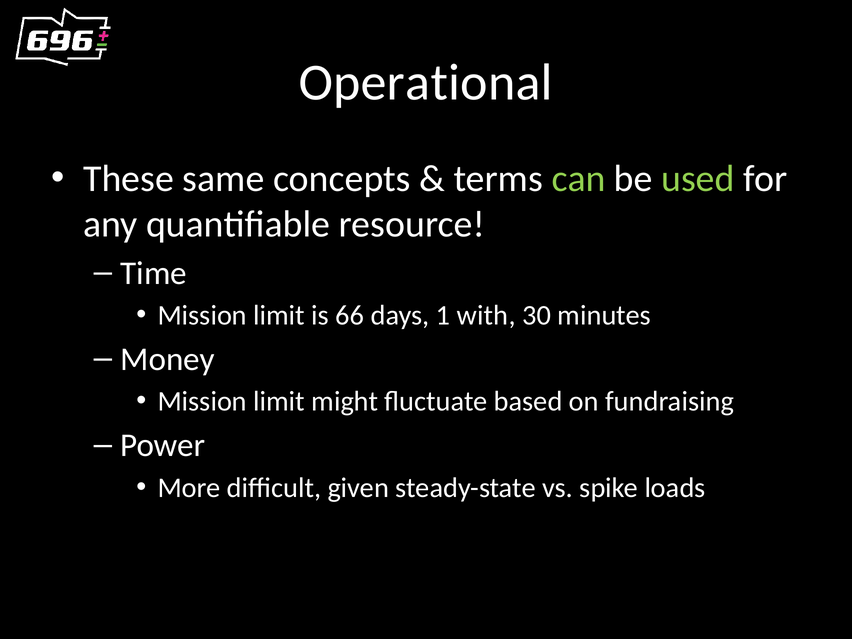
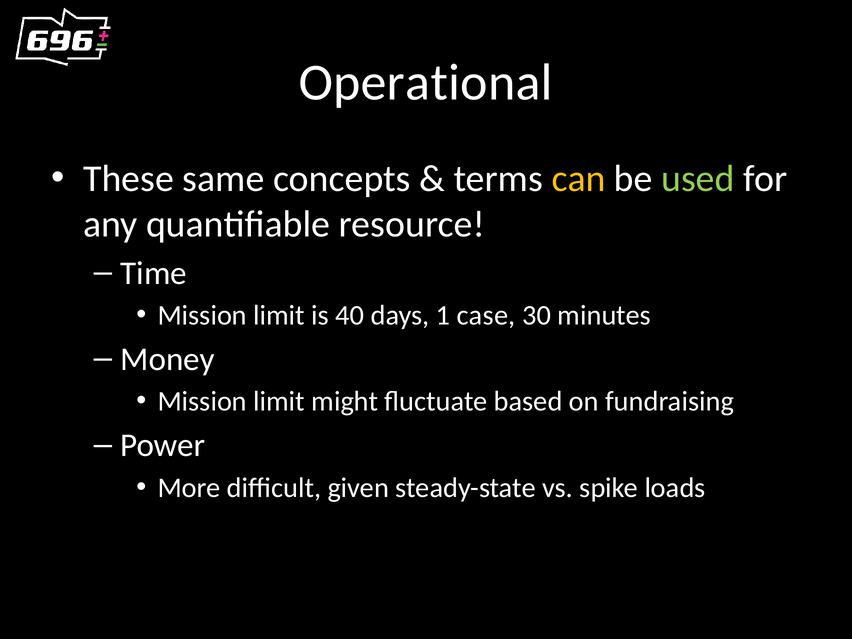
can colour: light green -> yellow (579, 179)
66: 66 -> 40 (350, 315)
with: with -> case (486, 315)
